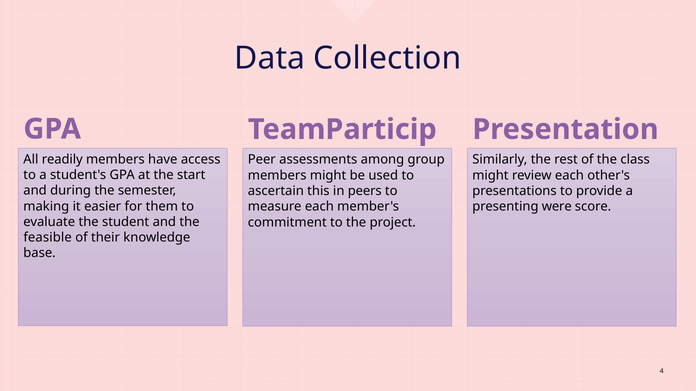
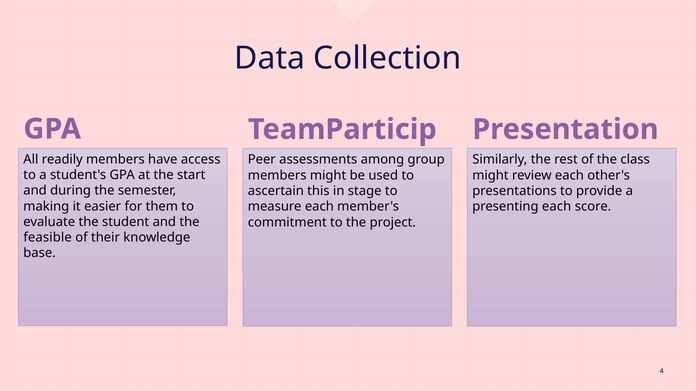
peers: peers -> stage (365, 191)
presenting were: were -> each (557, 207)
